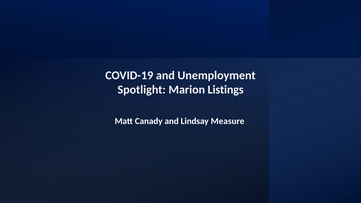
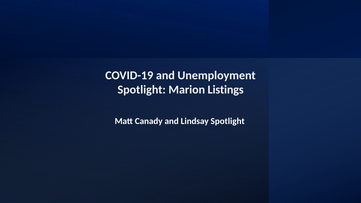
Lindsay Measure: Measure -> Spotlight (228, 121)
